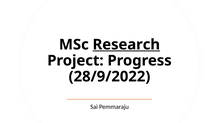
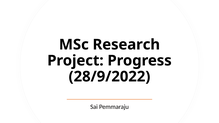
Research underline: present -> none (126, 45)
